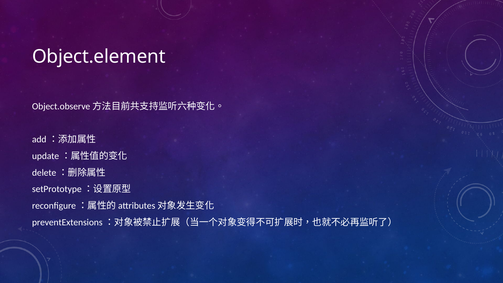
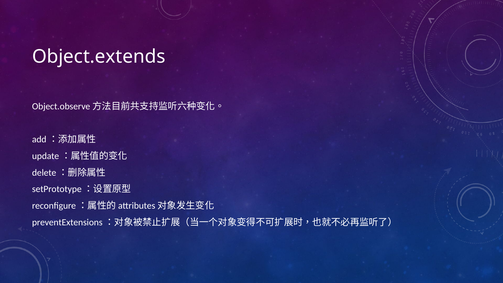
Object.element: Object.element -> Object.extends (99, 56)
